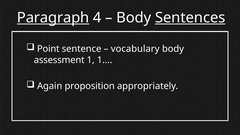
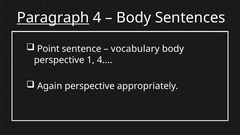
Sentences underline: present -> none (190, 18)
assessment: assessment -> perspective (59, 60)
1 1: 1 -> 4 (105, 60)
Again proposition: proposition -> perspective (90, 86)
